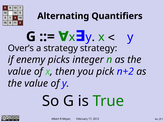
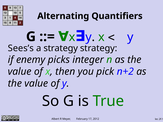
Over’s: Over’s -> Sees’s (21, 48)
